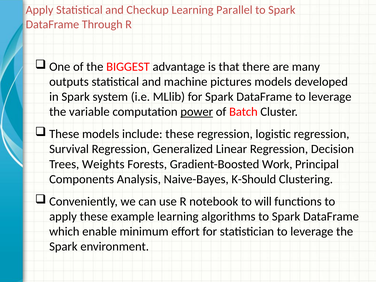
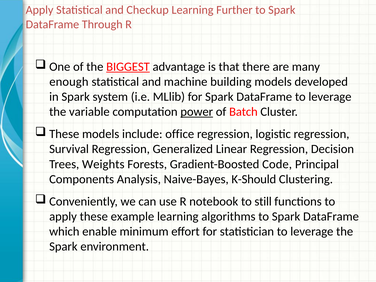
Parallel: Parallel -> Further (234, 10)
BIGGEST underline: none -> present (128, 67)
outputs: outputs -> enough (69, 82)
pictures: pictures -> building (231, 82)
include these: these -> office (180, 134)
Work: Work -> Code (277, 164)
will: will -> still (263, 201)
